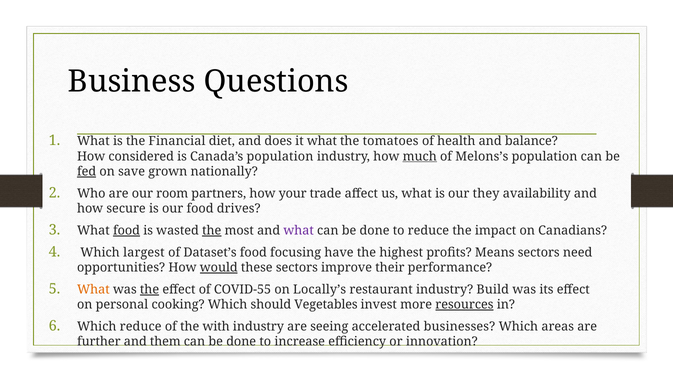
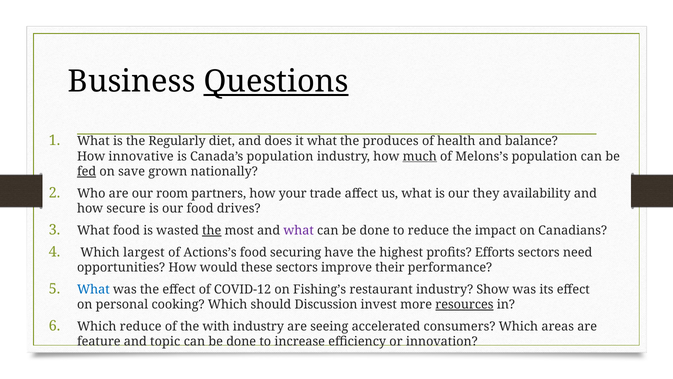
Questions underline: none -> present (276, 81)
Financial: Financial -> Regularly (177, 141)
tomatoes: tomatoes -> produces (391, 141)
considered: considered -> innovative (141, 156)
food underline: present -> none (127, 230)
Dataset’s: Dataset’s -> Actions’s (210, 252)
focusing: focusing -> securing (296, 252)
Means: Means -> Efforts (495, 252)
would underline: present -> none (219, 267)
What colour: orange -> blue (93, 289)
the underline: present -> none (150, 289)
COVID-55: COVID-55 -> COVID-12 (243, 289)
Locally’s: Locally’s -> Fishing’s (320, 289)
Build: Build -> Show (493, 289)
Vegetables: Vegetables -> Discussion (326, 304)
businesses: businesses -> consumers (459, 326)
further: further -> feature (99, 341)
them: them -> topic (165, 341)
